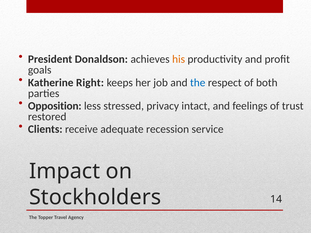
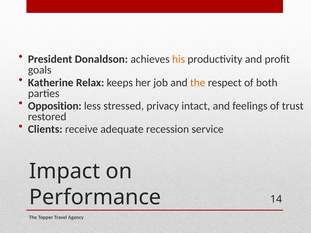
Right: Right -> Relax (90, 83)
the colour: blue -> orange (198, 83)
Stockholders: Stockholders -> Performance (95, 197)
